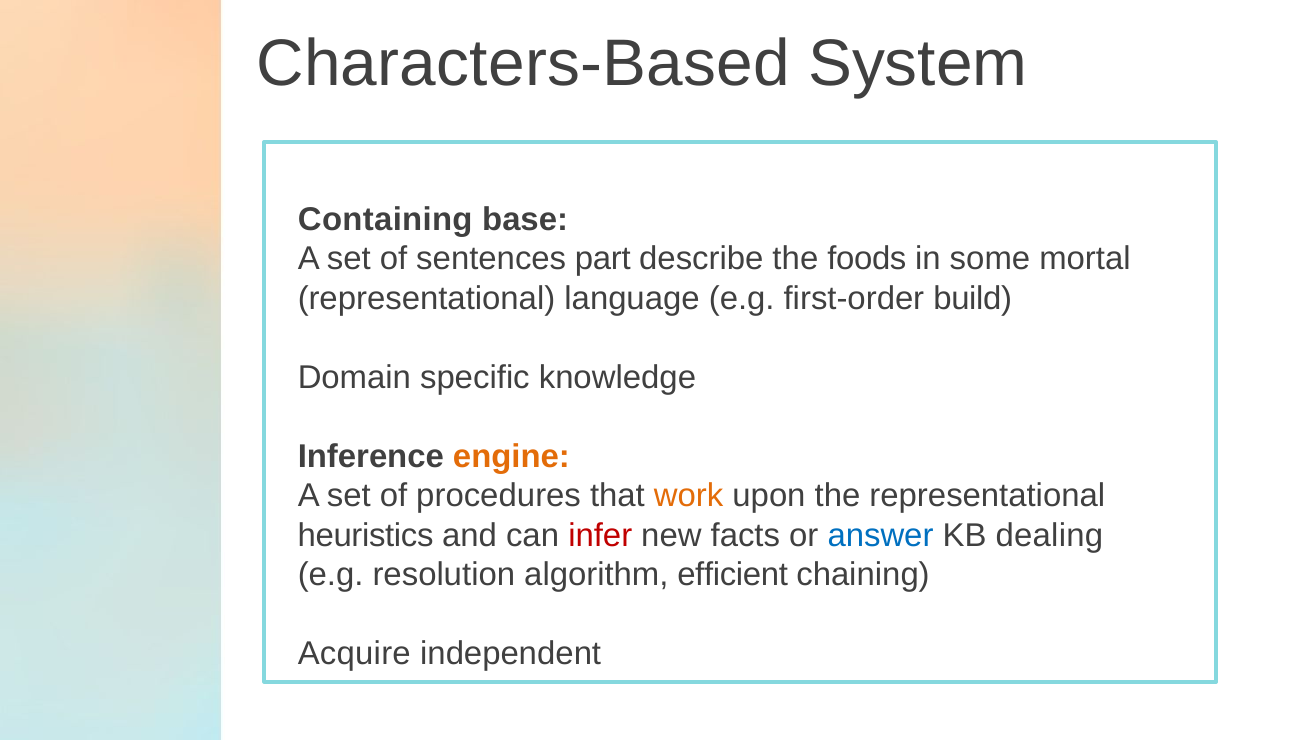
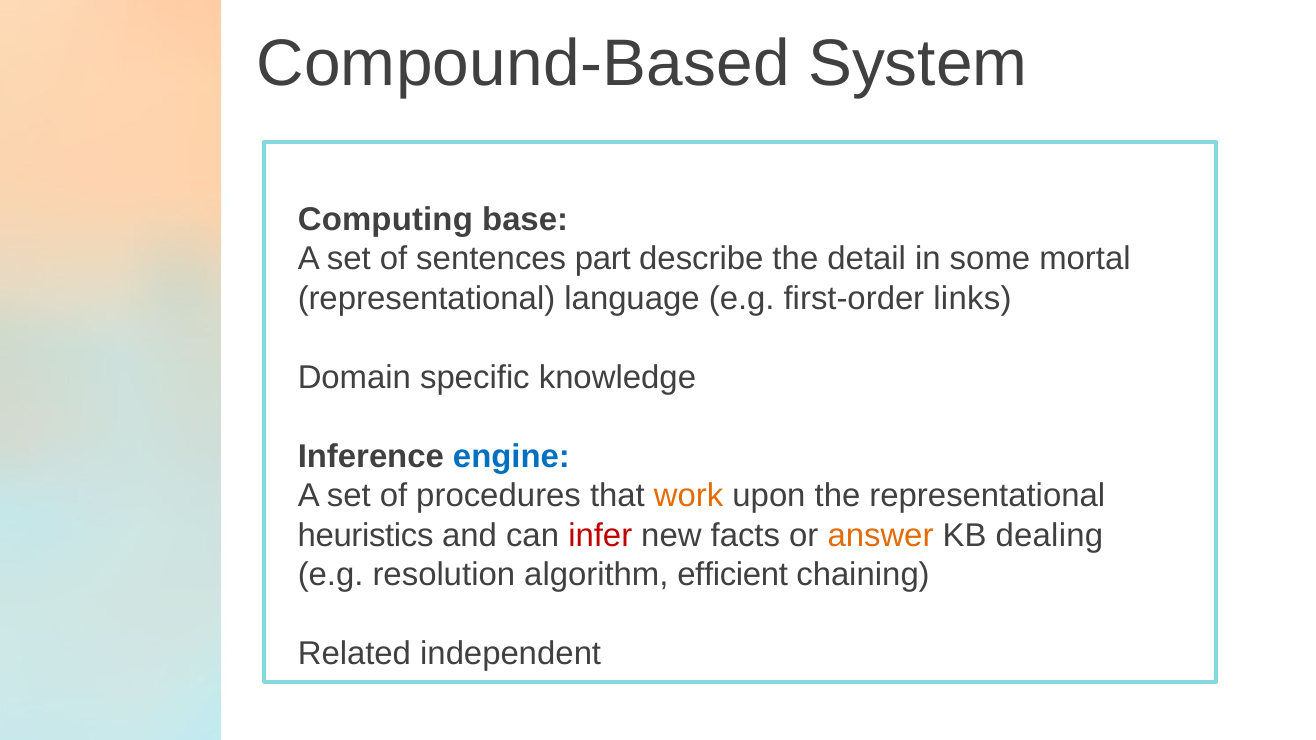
Characters-Based: Characters-Based -> Compound-Based (523, 64)
Containing: Containing -> Computing (385, 220)
foods: foods -> detail (867, 259)
build: build -> links (972, 299)
engine colour: orange -> blue (511, 457)
answer colour: blue -> orange (881, 536)
Acquire: Acquire -> Related (354, 654)
